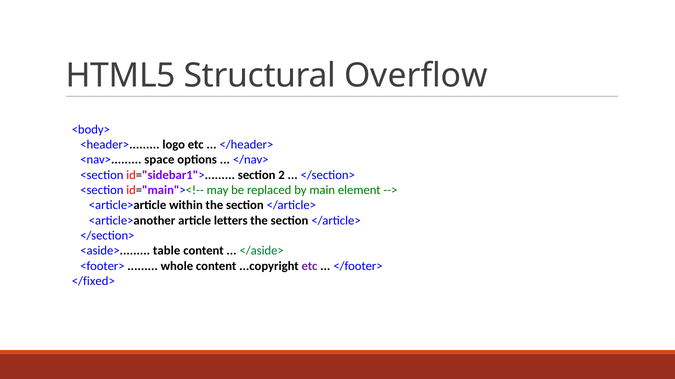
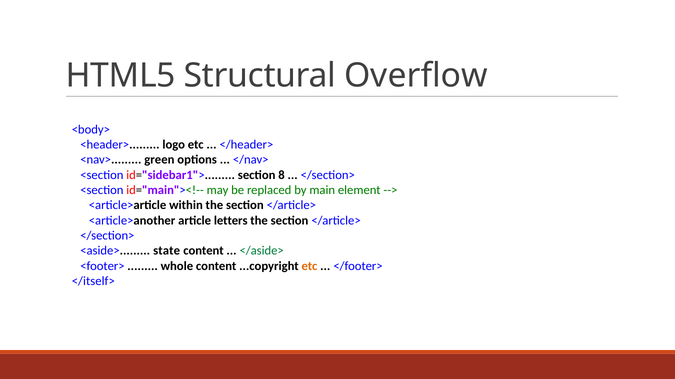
space: space -> green (159, 160)
2: 2 -> 8 (282, 175)
table: table -> state (167, 251)
etc colour: purple -> orange (309, 266)
</fixed>: </fixed> -> </itself> (93, 282)
